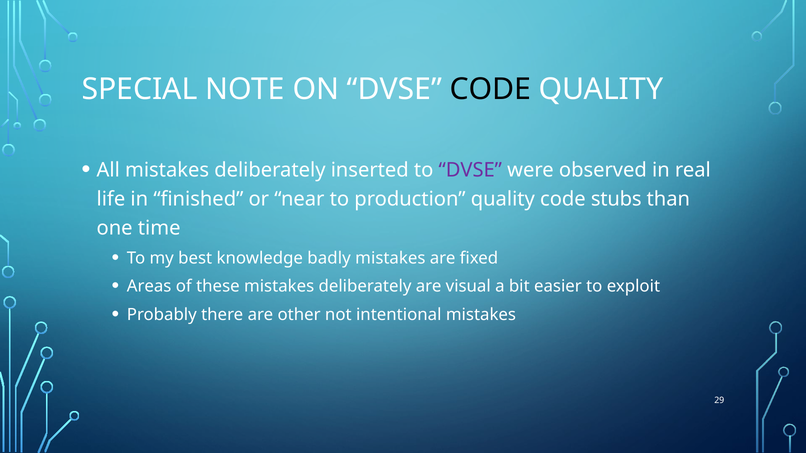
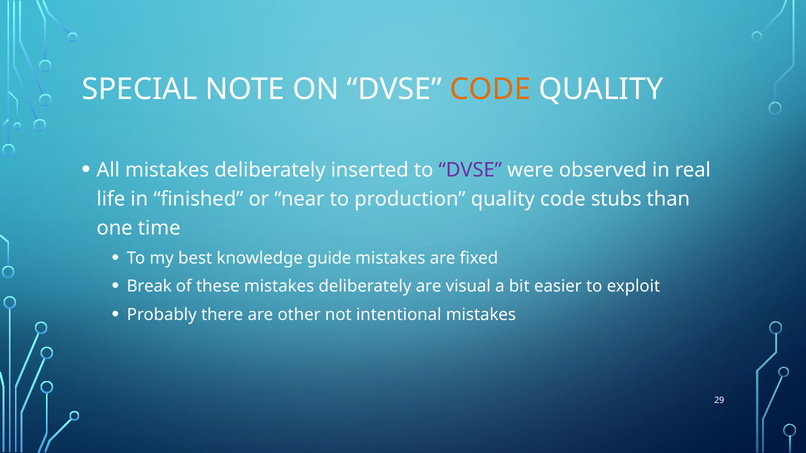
CODE colour: black -> orange (490, 90)
badly: badly -> guide (329, 258)
Areas: Areas -> Break (149, 287)
